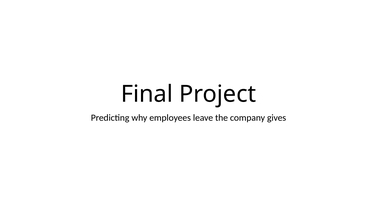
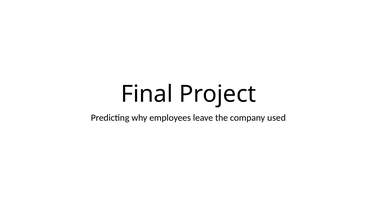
gives: gives -> used (277, 118)
